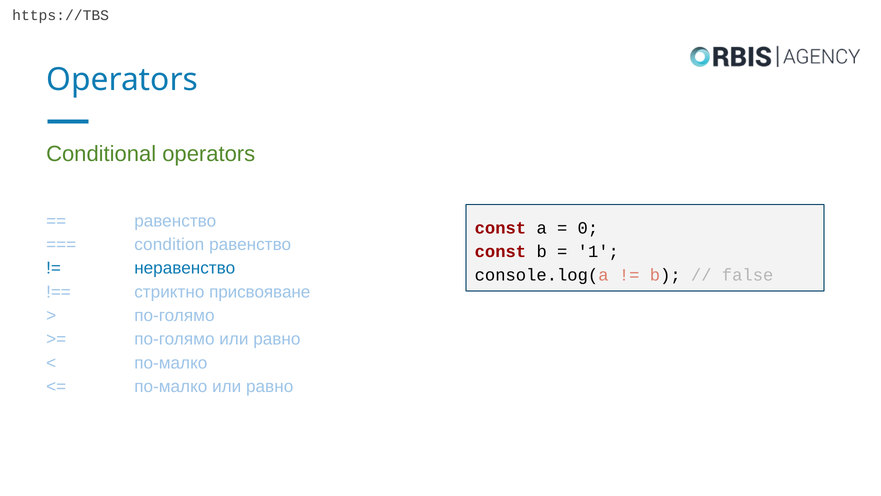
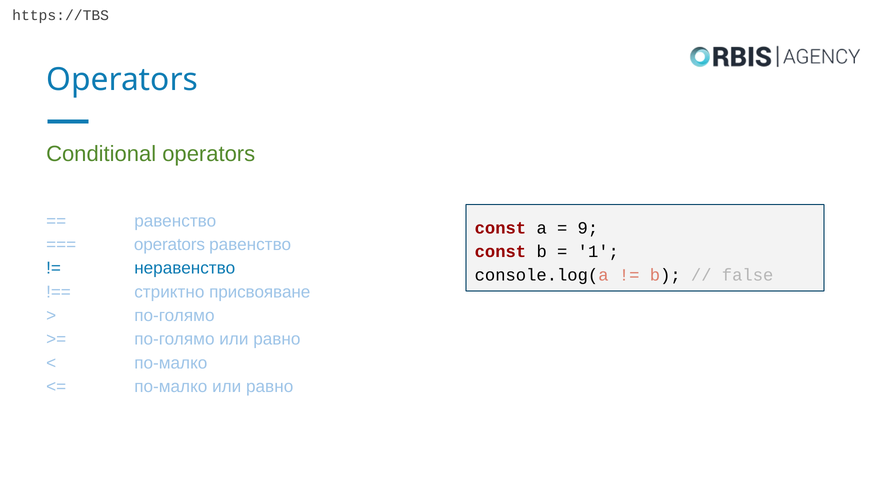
0: 0 -> 9 (588, 228)
condition: condition -> operators (169, 244)
